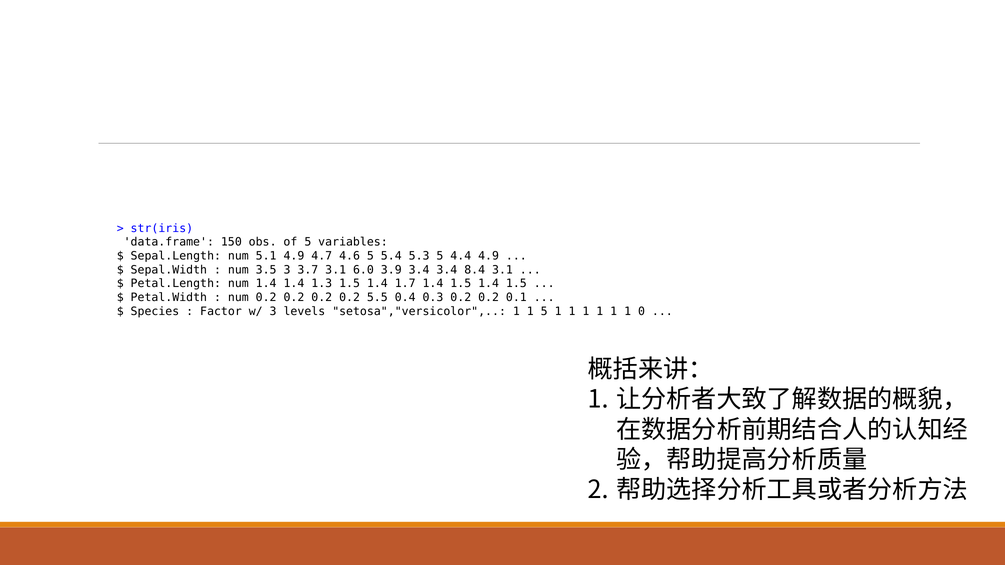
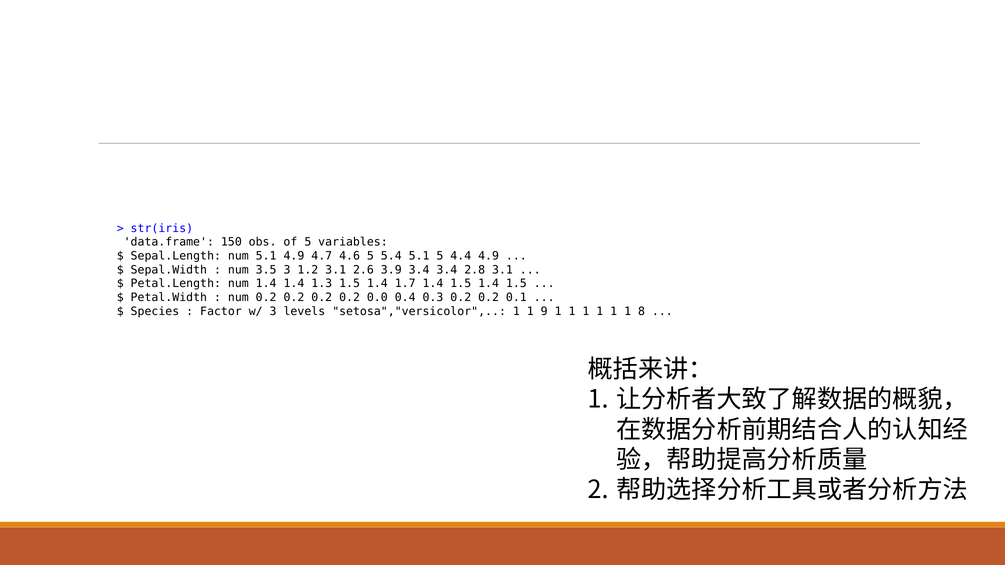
5.4 5.3: 5.3 -> 5.1 (419, 256)
3.7: 3.7 -> 1.2 (308, 270)
6.0: 6.0 -> 2.6 (363, 270)
8.4: 8.4 -> 2.8 (475, 270)
5.5: 5.5 -> 0.0 (377, 298)
1 5: 5 -> 9 (544, 311)
0: 0 -> 8 (642, 311)
